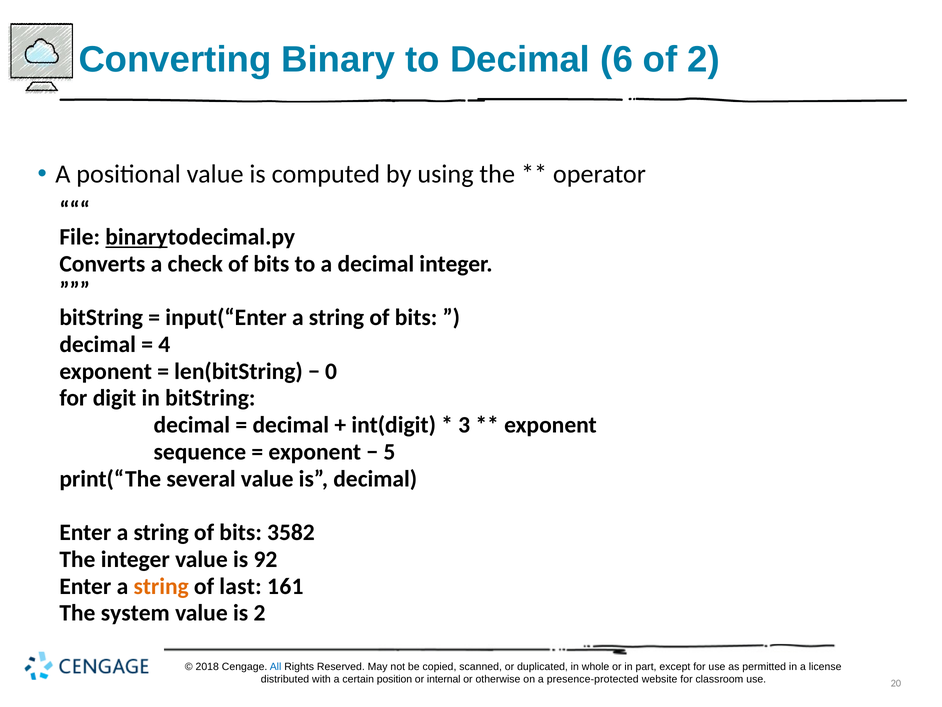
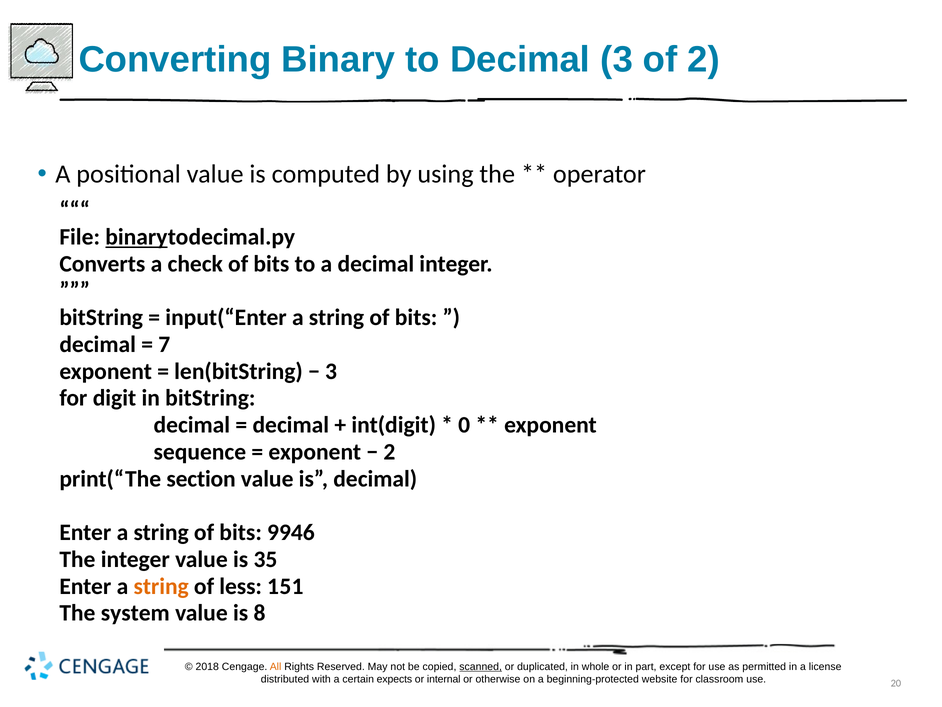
Decimal 6: 6 -> 3 (617, 60)
4: 4 -> 7 (164, 344)
0: 0 -> 3 (331, 371)
3: 3 -> 0 (464, 425)
5: 5 -> 2 (389, 452)
several: several -> section (201, 478)
3582: 3582 -> 9946 (291, 532)
92: 92 -> 35 (265, 559)
last: last -> less (241, 586)
1 6: 6 -> 5 (285, 586)
is 2: 2 -> 8 (259, 613)
All colour: blue -> orange (276, 666)
scanned underline: none -> present (481, 666)
position: position -> expects (394, 679)
presence-protected: presence-protected -> beginning-protected (593, 679)
